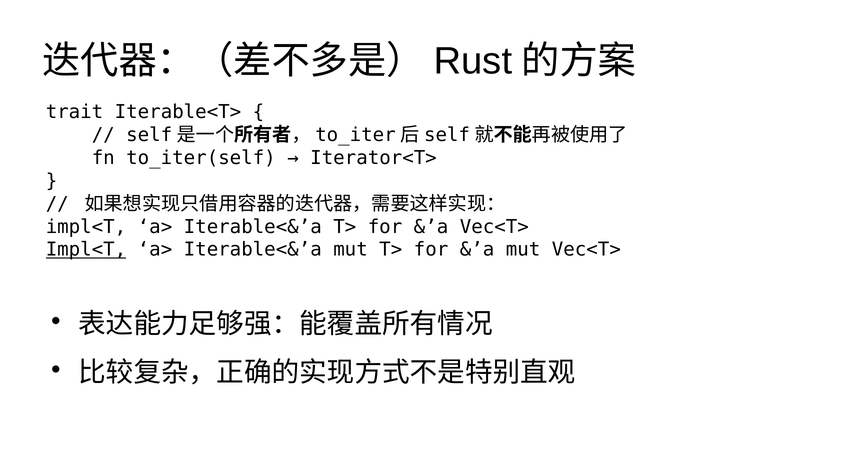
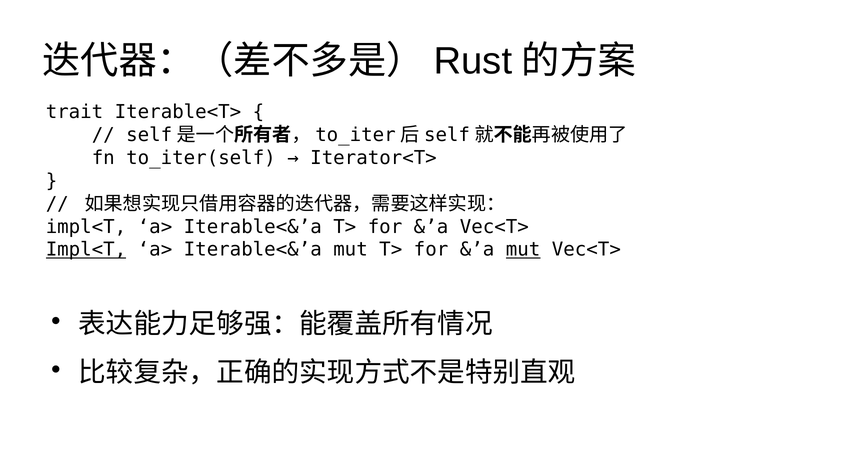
mut underline: none -> present (523, 250)
